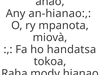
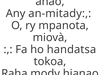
an-hianao: an-hianao -> an-mitady (60, 13)
